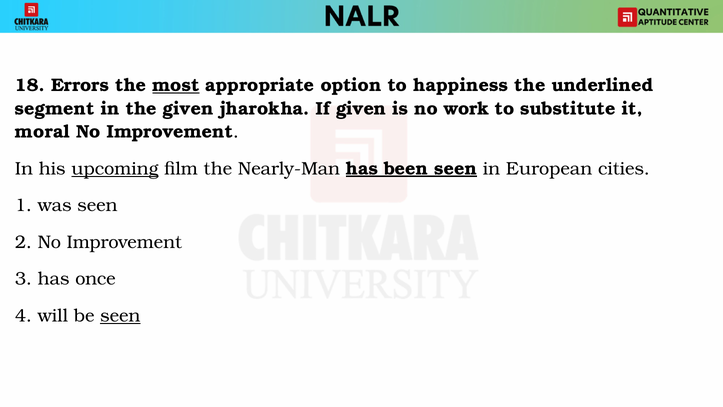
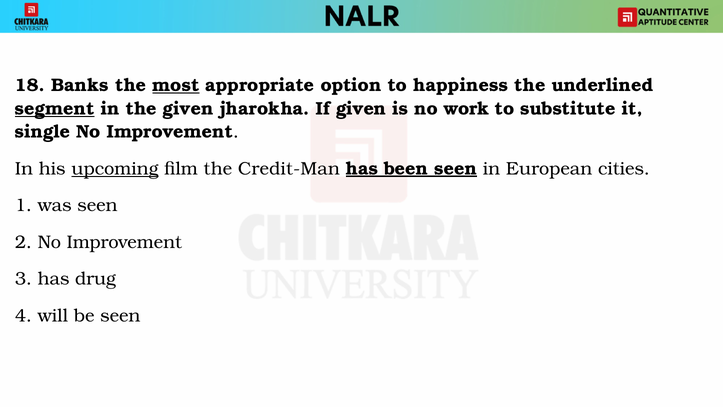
Errors: Errors -> Banks (80, 85)
segment underline: none -> present (55, 108)
moral: moral -> single (43, 132)
Nearly-Man: Nearly-Man -> Credit-Man (289, 168)
once: once -> drug (95, 279)
seen underline: present -> none (120, 315)
